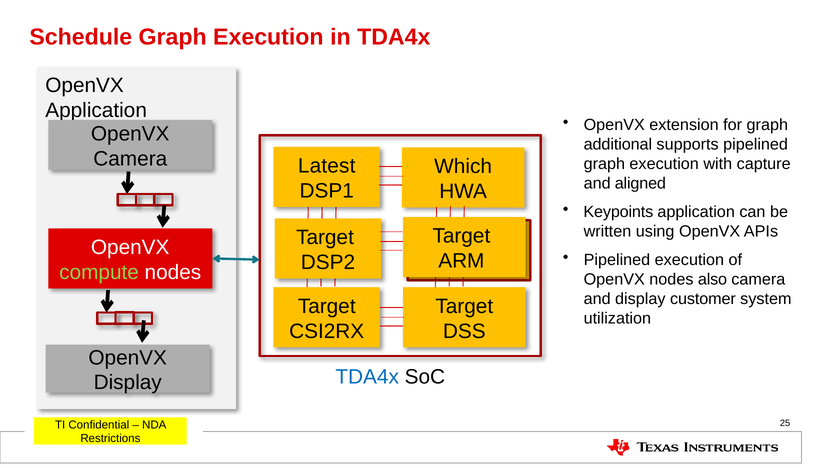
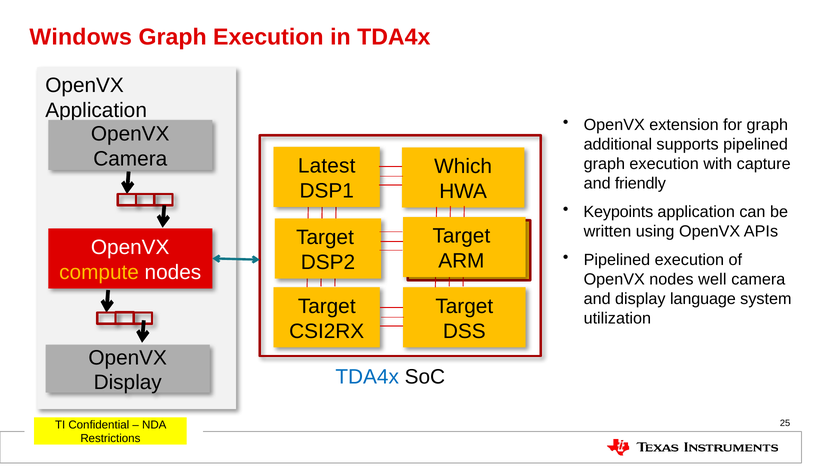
Schedule: Schedule -> Windows (81, 37)
aligned: aligned -> friendly (640, 183)
compute colour: light green -> yellow (99, 272)
also: also -> well (712, 280)
customer: customer -> language (703, 299)
